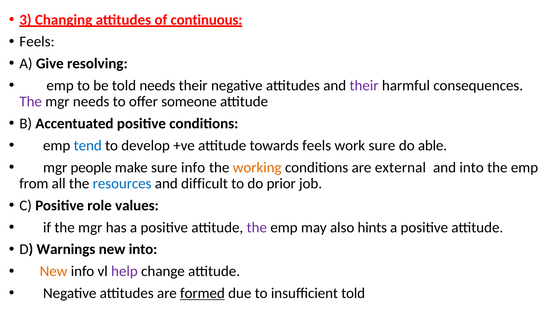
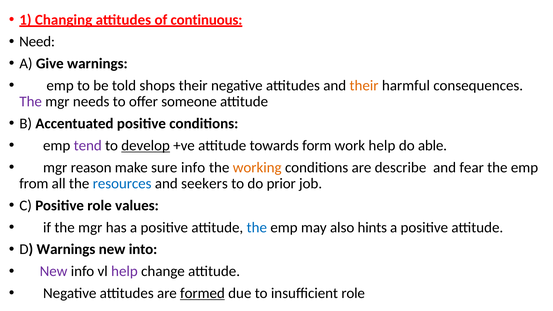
3: 3 -> 1 (25, 20)
Feels: Feels -> Need (37, 42)
Give resolving: resolving -> warnings (97, 64)
told needs: needs -> shops (157, 86)
their colour: purple -> orange (364, 86)
tend colour: blue -> purple (88, 146)
develop underline: none -> present (146, 146)
towards feels: feels -> form (317, 146)
work sure: sure -> help (382, 146)
people: people -> reason (91, 167)
external: external -> describe (400, 167)
and into: into -> fear (472, 167)
difficult: difficult -> seekers (204, 184)
the colour: purple -> blue (257, 227)
New colour: orange -> purple (54, 271)
insufficient told: told -> role (353, 293)
